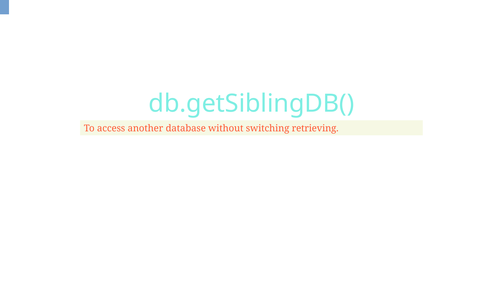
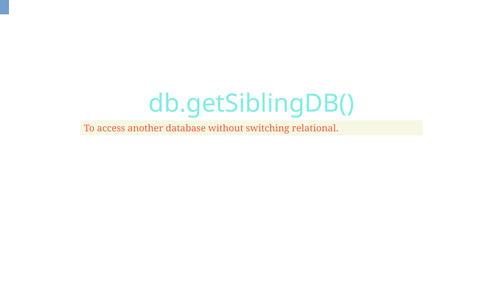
retrieving: retrieving -> relational (315, 128)
